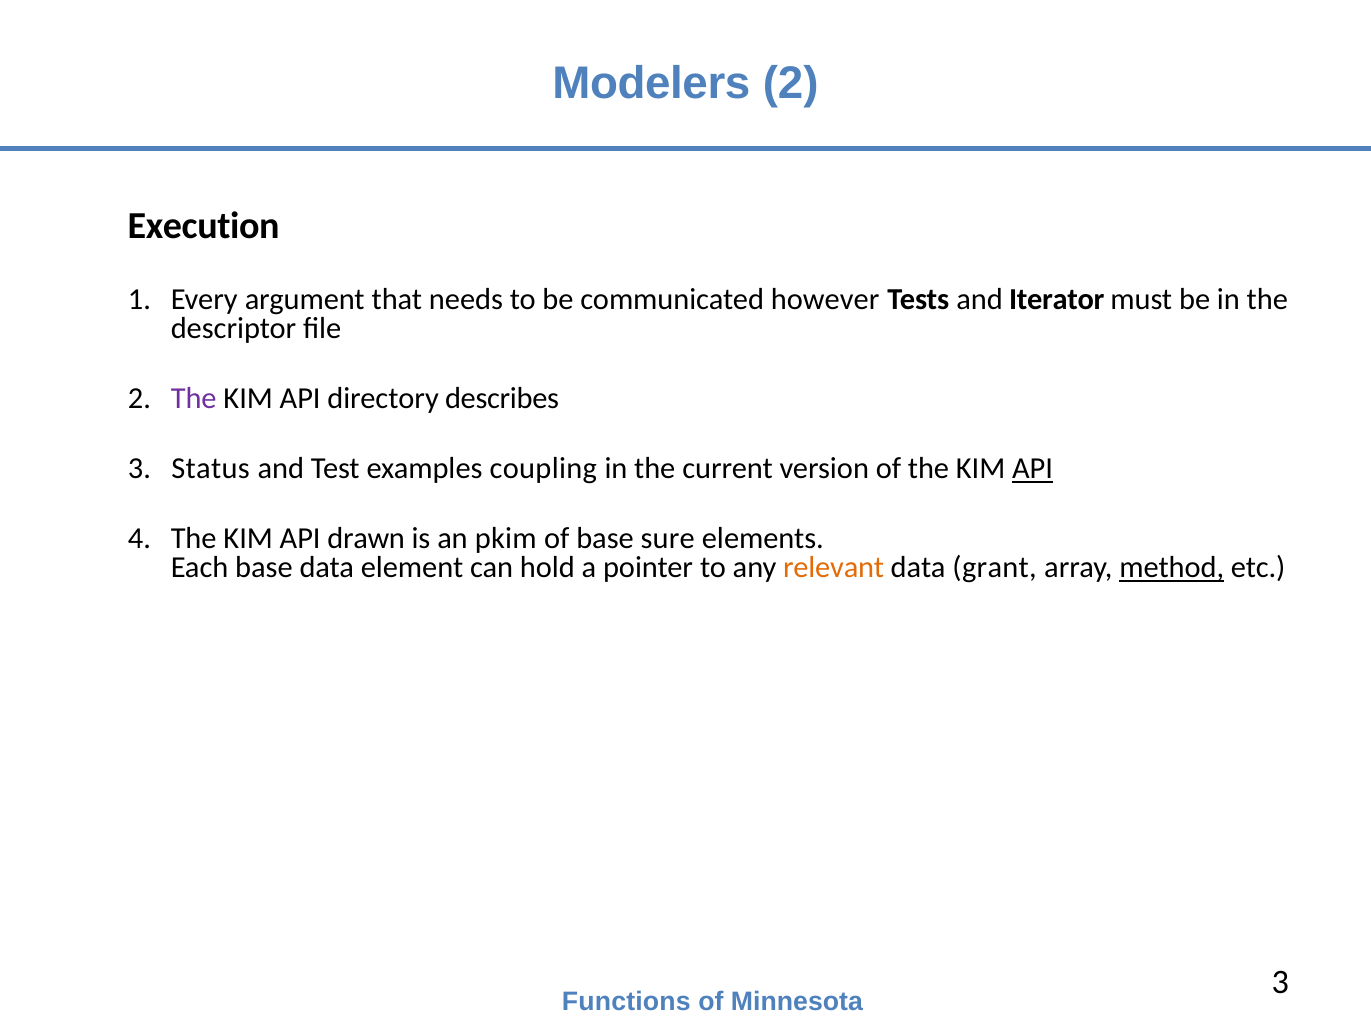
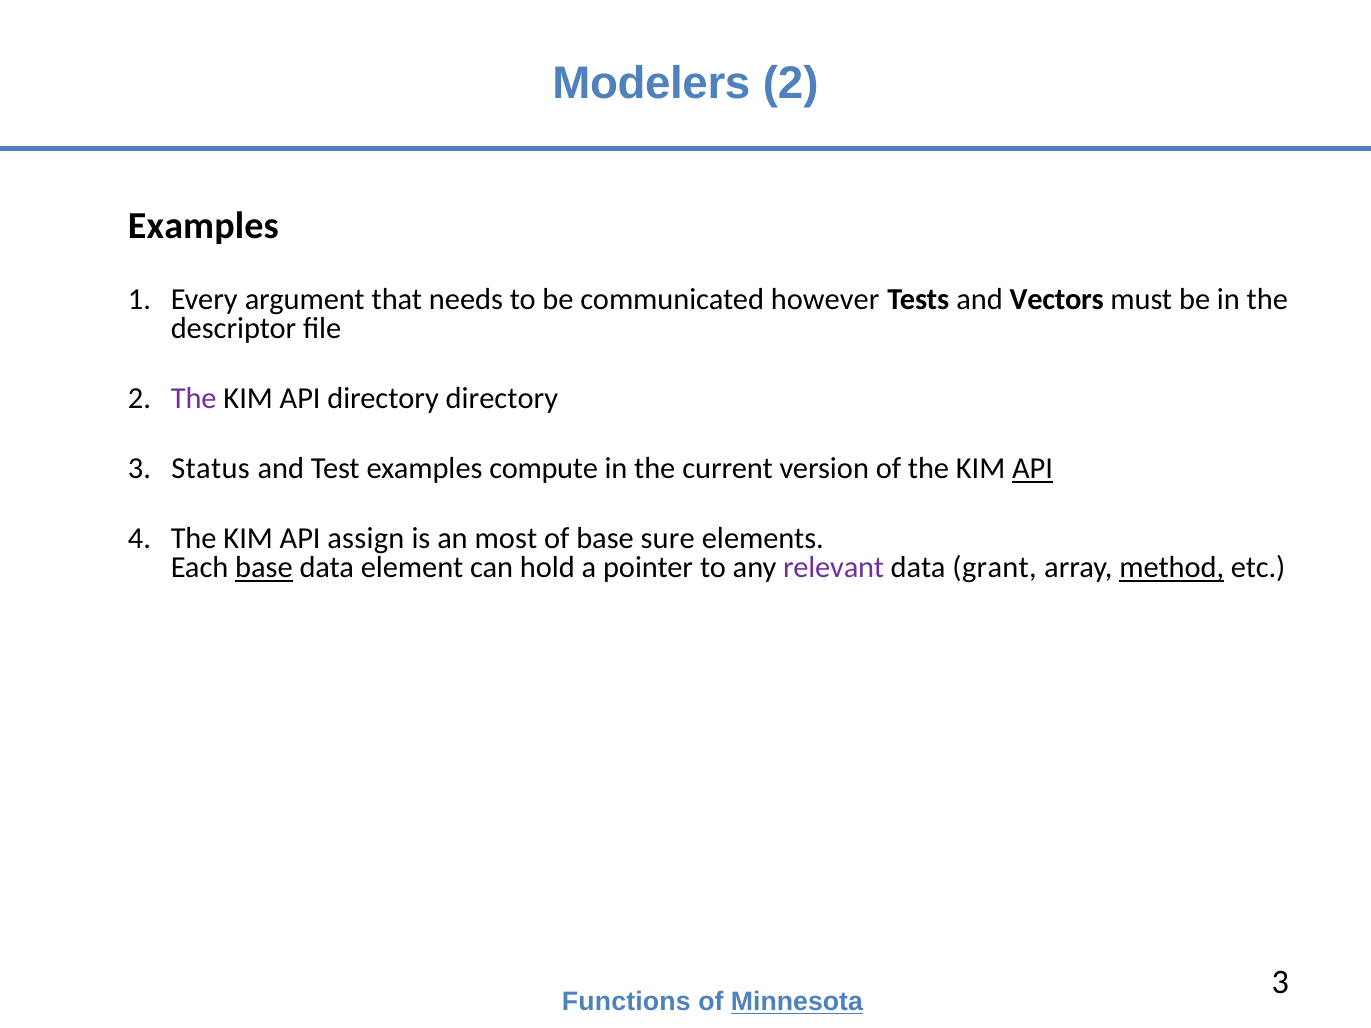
Execution: Execution -> Examples (203, 226)
Iterator: Iterator -> Vectors (1057, 300)
directory describes: describes -> directory (502, 399)
coupling: coupling -> compute (544, 469)
drawn: drawn -> assign (366, 539)
pkim: pkim -> most (506, 539)
base underline: none -> present (264, 568)
relevant colour: orange -> purple (834, 568)
Minnesota underline: none -> present (797, 1002)
